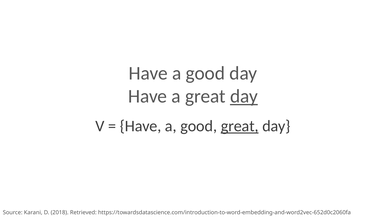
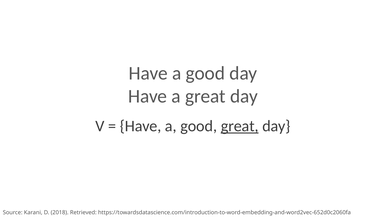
day underline: present -> none (244, 96)
